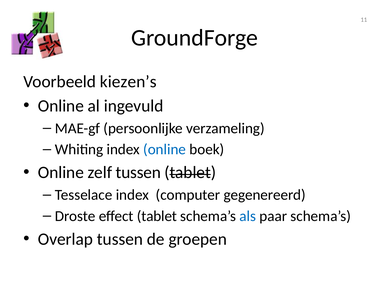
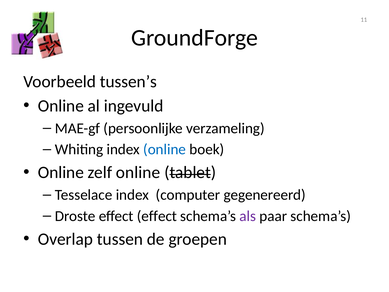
kiezen’s: kiezen’s -> tussen’s (128, 82)
zelf tussen: tussen -> online (138, 172)
effect tablet: tablet -> effect (157, 216)
als colour: blue -> purple (248, 216)
